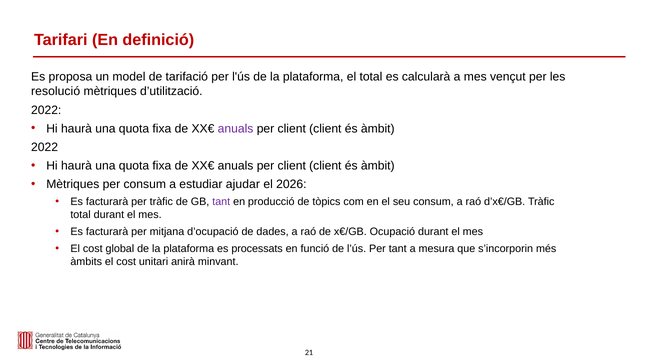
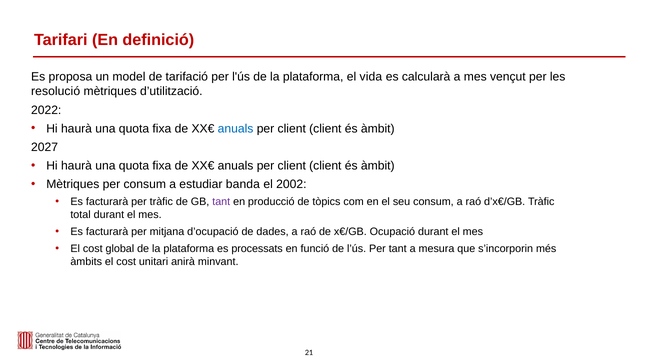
el total: total -> vida (371, 77)
anuals colour: purple -> blue (236, 129)
2022: 2022 -> 2027 (45, 147)
ajudar: ajudar -> banda (243, 184)
2026: 2026 -> 2002 (291, 184)
